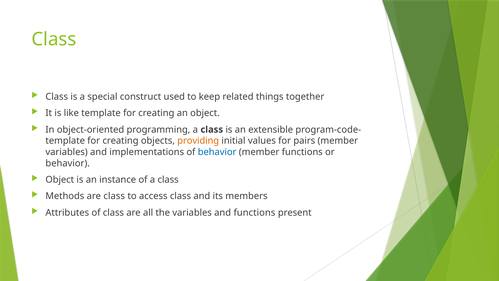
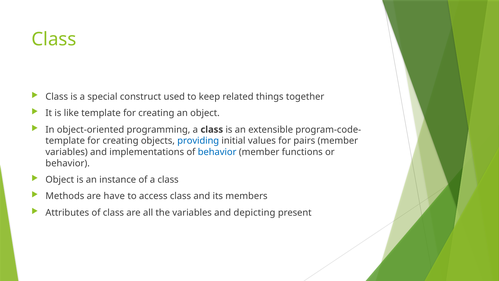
providing colour: orange -> blue (198, 141)
are class: class -> have (114, 196)
and functions: functions -> depicting (254, 212)
